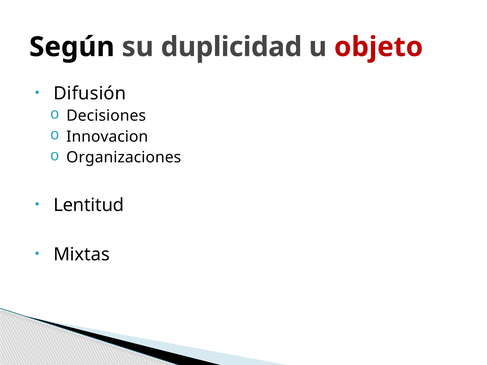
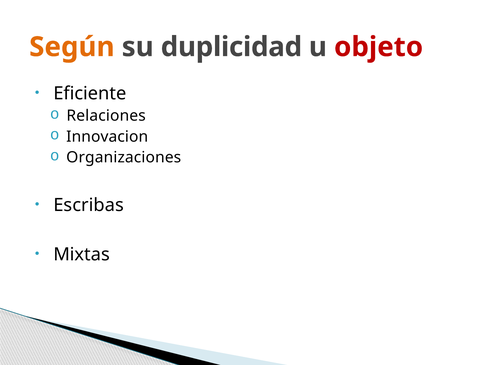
Según colour: black -> orange (72, 47)
Difusión: Difusión -> Eficiente (90, 94)
Decisiones: Decisiones -> Relaciones (106, 116)
Lentitud: Lentitud -> Escribas (89, 205)
